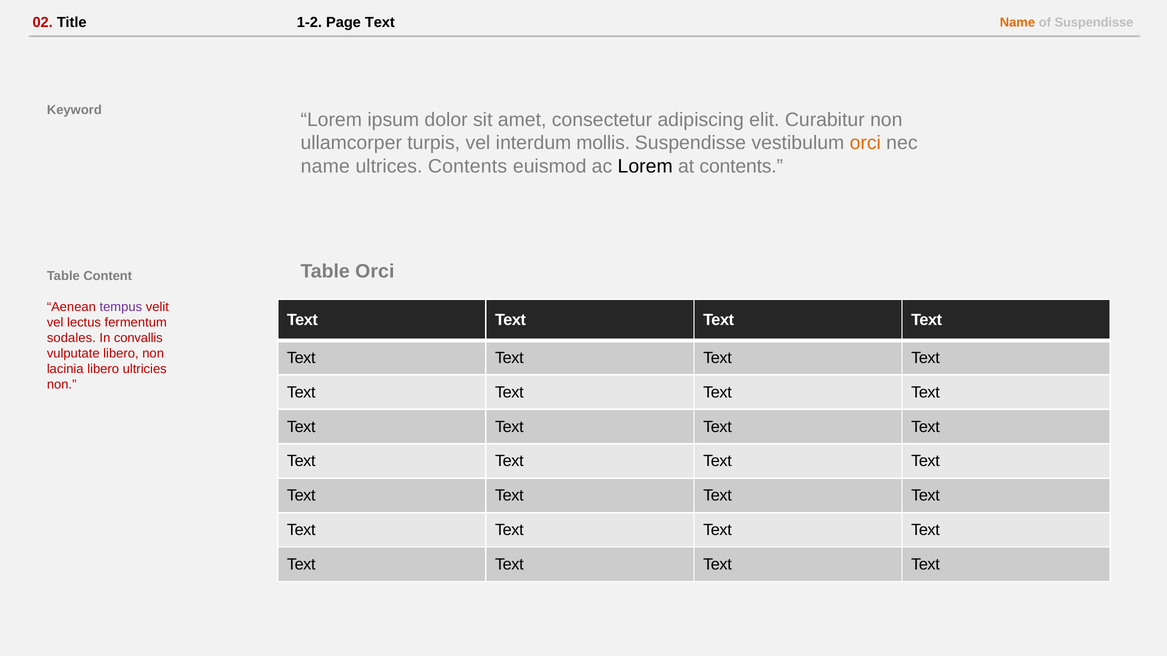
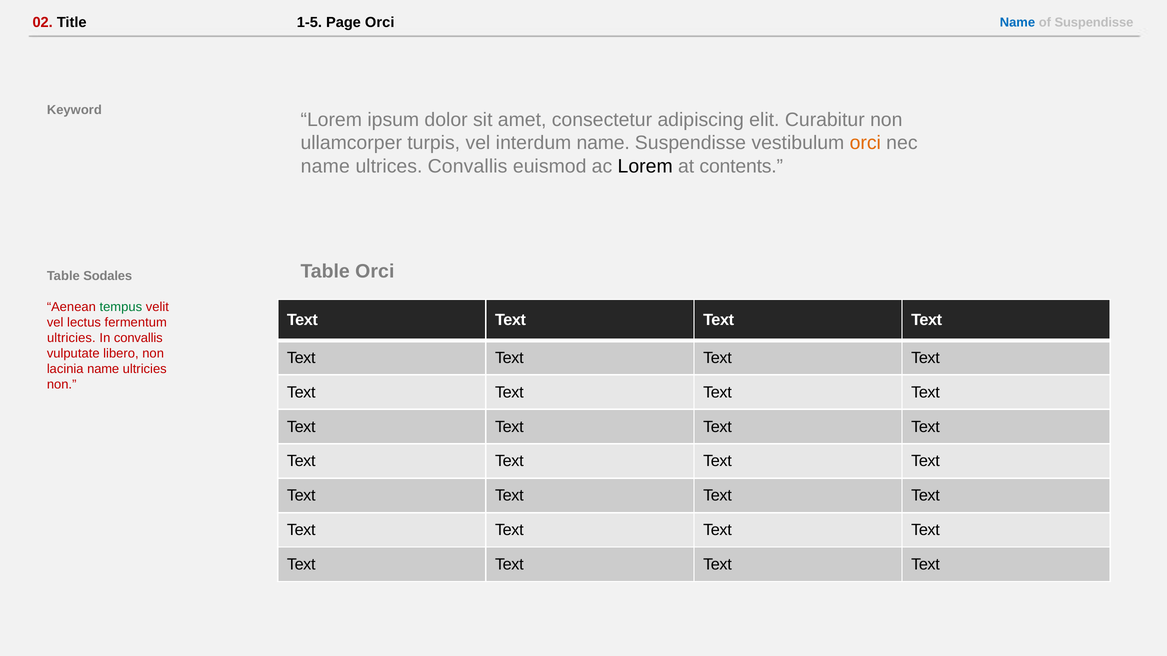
1-2: 1-2 -> 1-5 (309, 22)
Page Text: Text -> Orci (380, 22)
Name colour: orange -> blue (1017, 23)
interdum mollis: mollis -> name (603, 143)
ultrices Contents: Contents -> Convallis (468, 166)
Content: Content -> Sodales (108, 276)
tempus colour: purple -> green (121, 307)
sodales: sodales -> ultricies (71, 338)
lacinia libero: libero -> name (103, 369)
